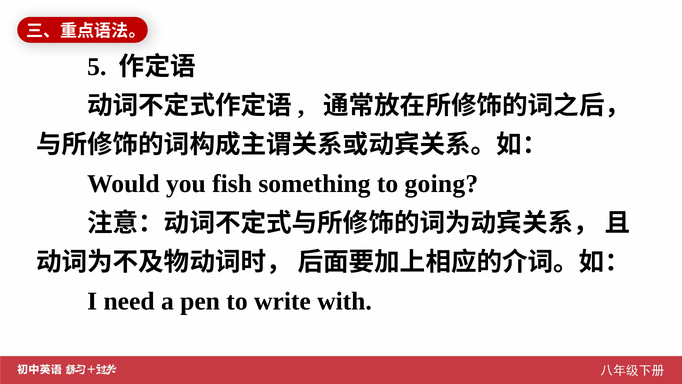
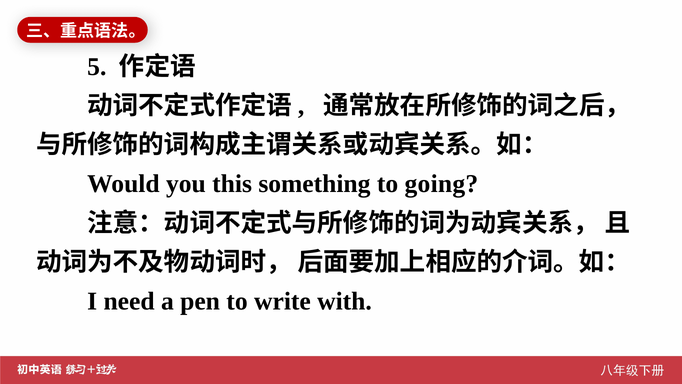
fish: fish -> this (232, 184)
